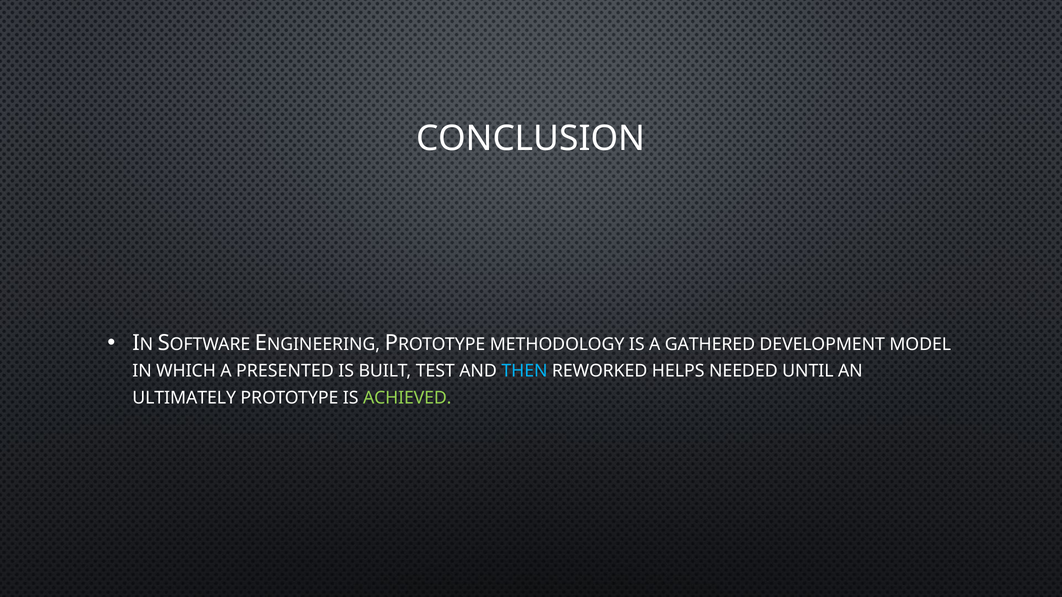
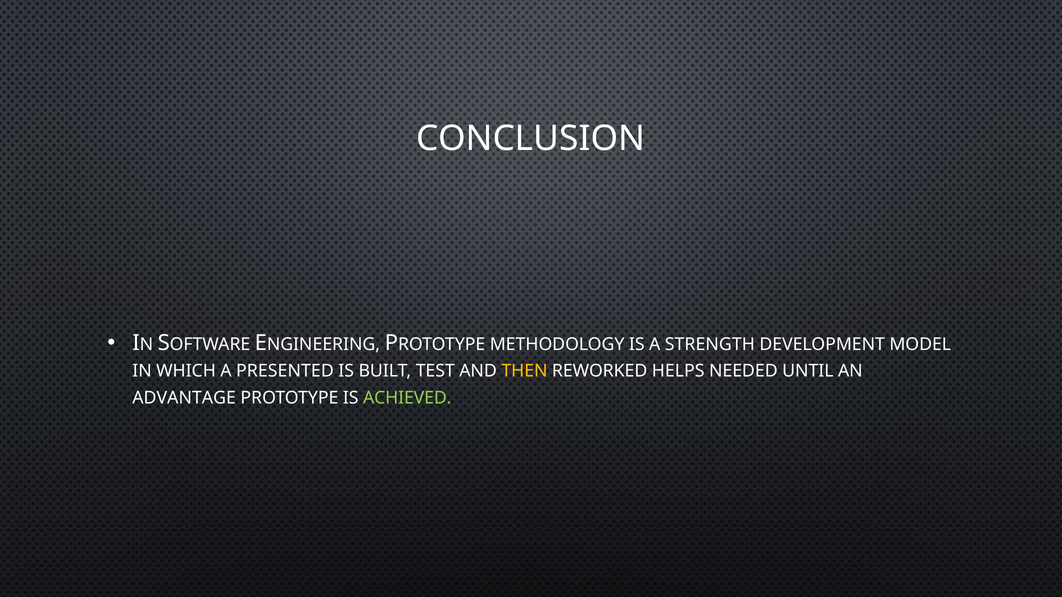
GATHERED: GATHERED -> STRENGTH (710, 345)
THEN colour: light blue -> yellow (524, 371)
ULTIMATELY: ULTIMATELY -> ADVANTAGE (184, 398)
